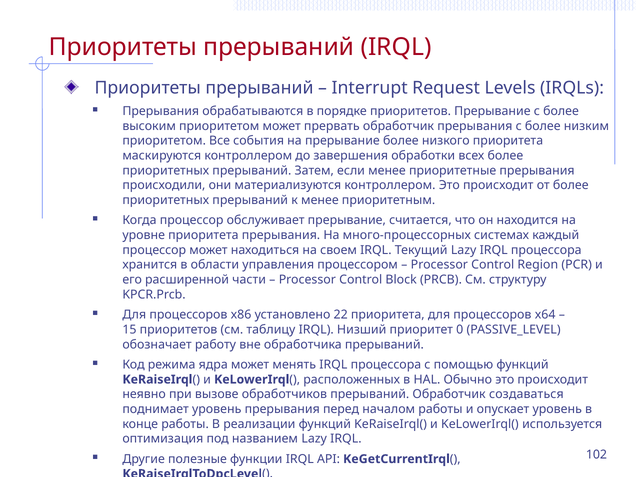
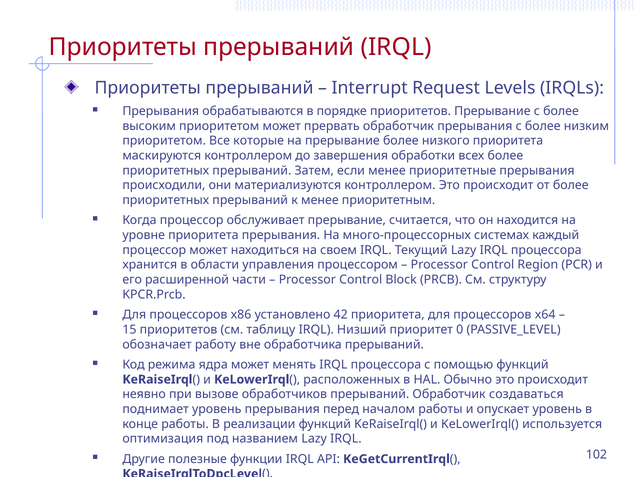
события: события -> которые (259, 141)
22: 22 -> 42 (341, 315)
